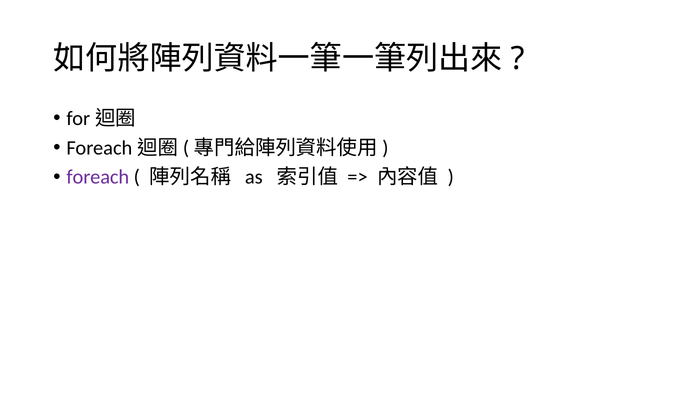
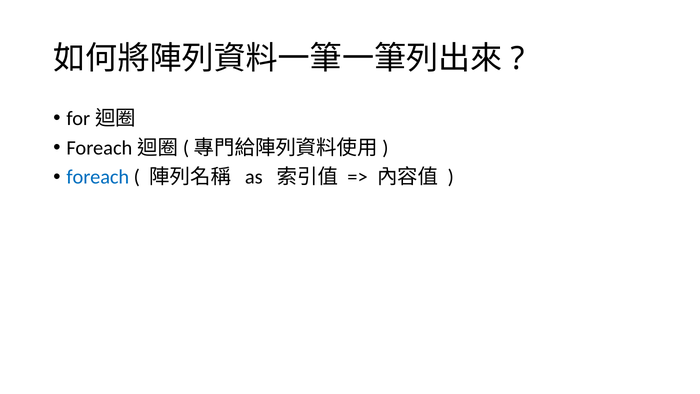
foreach colour: purple -> blue (98, 177)
